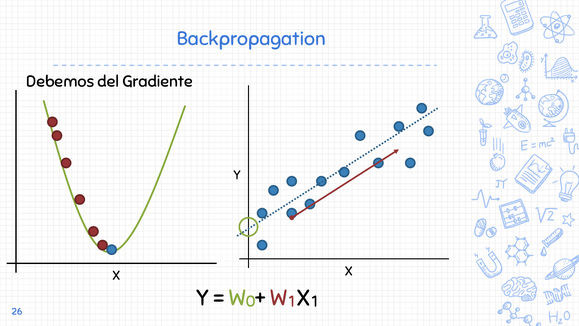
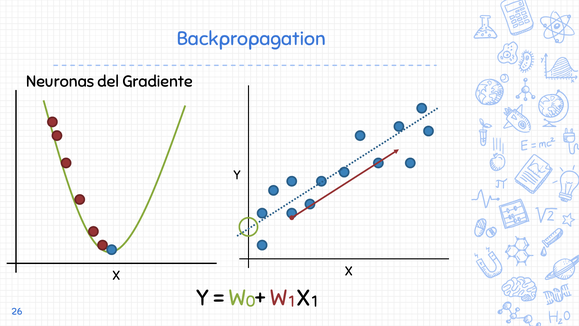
Debemos: Debemos -> Neuronas (60, 82)
